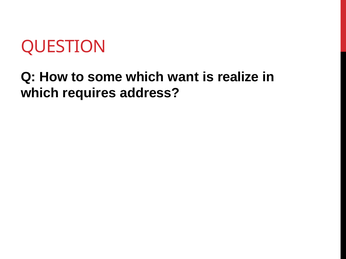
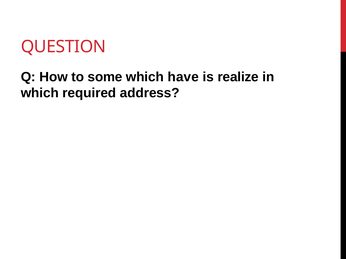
want: want -> have (183, 77)
requires: requires -> required (89, 93)
